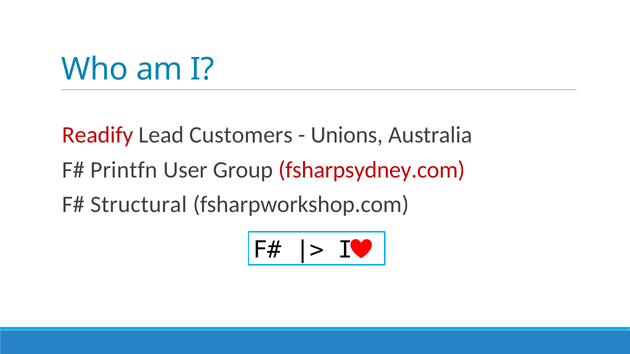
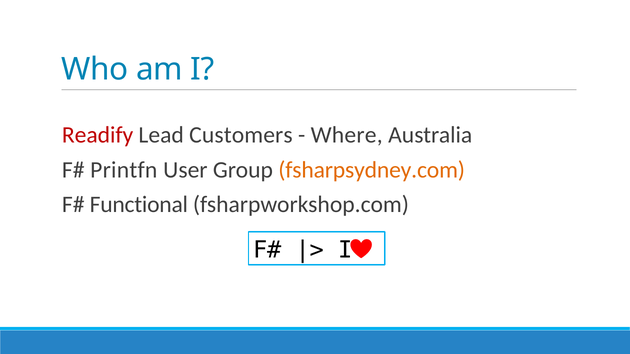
Unions: Unions -> Where (347, 135)
fsharpsydney.com colour: red -> orange (372, 170)
Structural: Structural -> Functional (139, 205)
